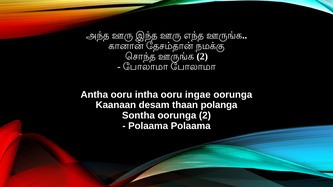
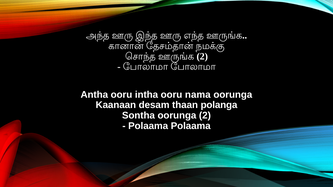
ingae: ingae -> nama (198, 95)
